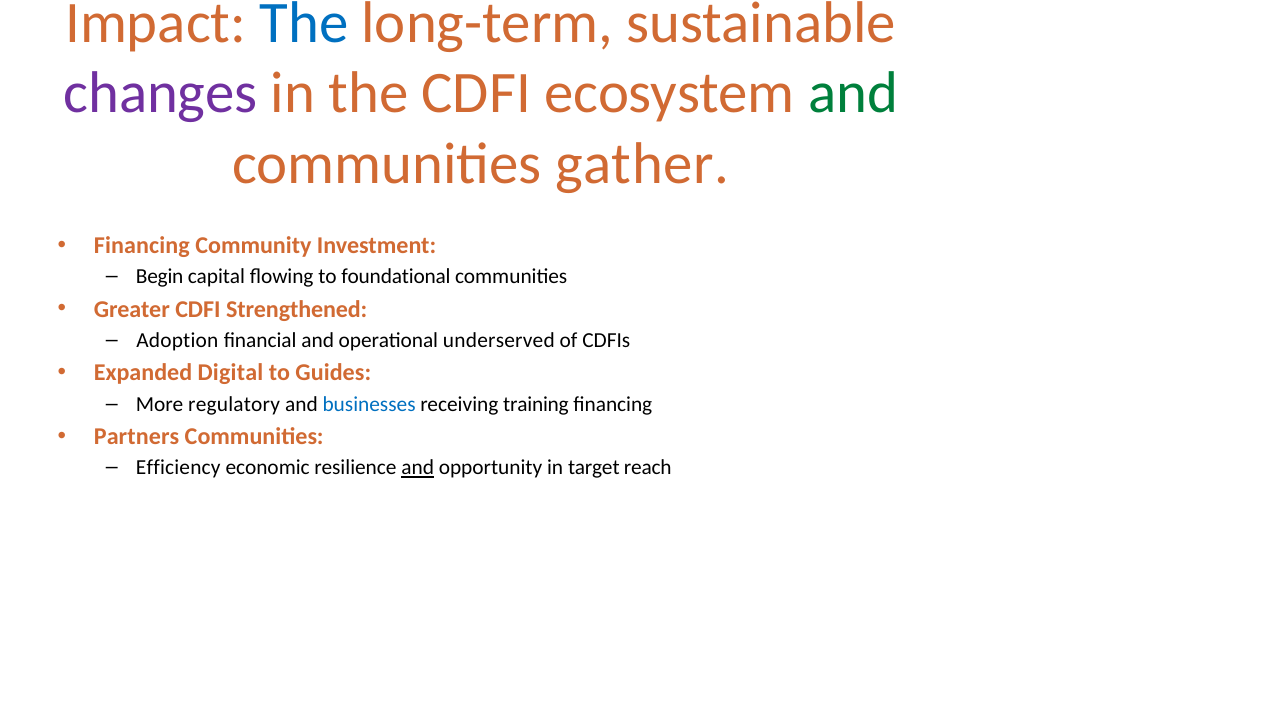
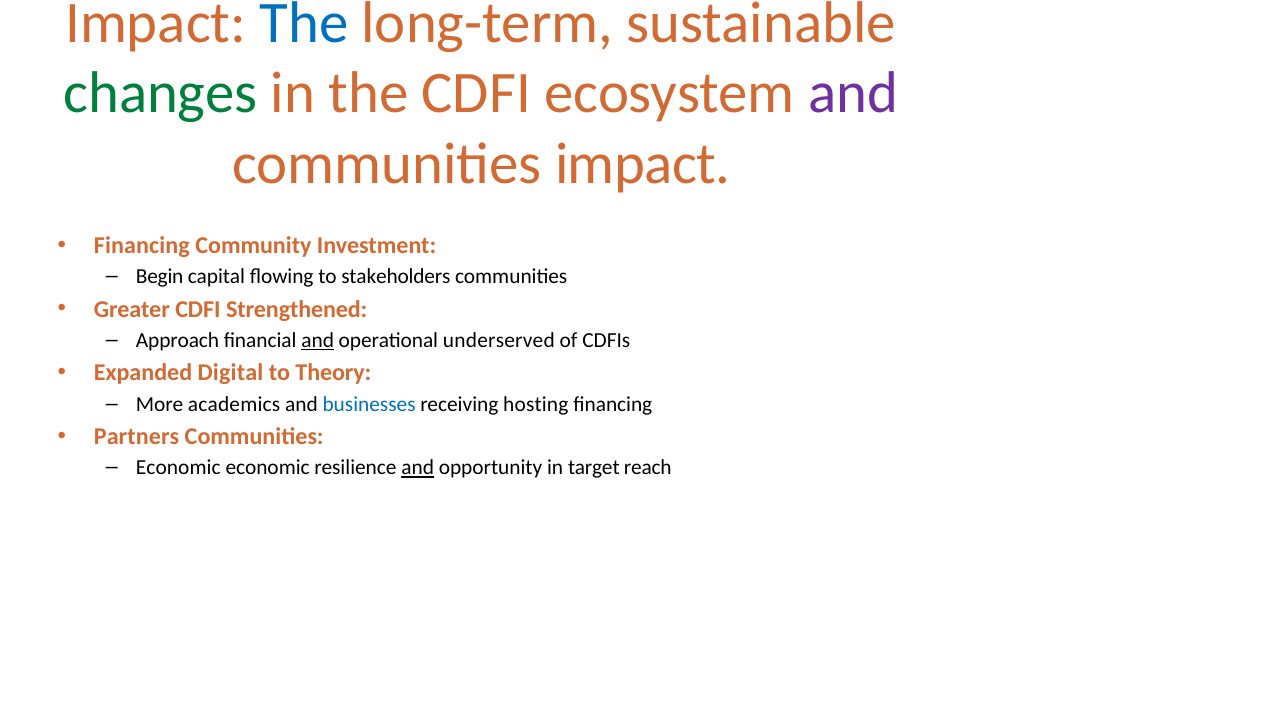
changes colour: purple -> green (161, 93)
and colour: green -> purple (853, 93)
communities gather: gather -> impact (643, 164)
foundational: foundational -> stakeholders (396, 277)
Adoption: Adoption -> Approach (178, 341)
and underline: none -> present (318, 341)
Guides: Guides -> Theory (333, 373)
regulatory: regulatory -> academics (234, 404)
training: training -> hosting (536, 404)
Efficiency: Efficiency -> Economic (178, 468)
